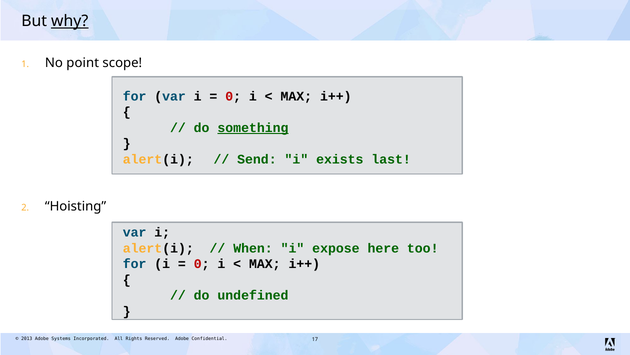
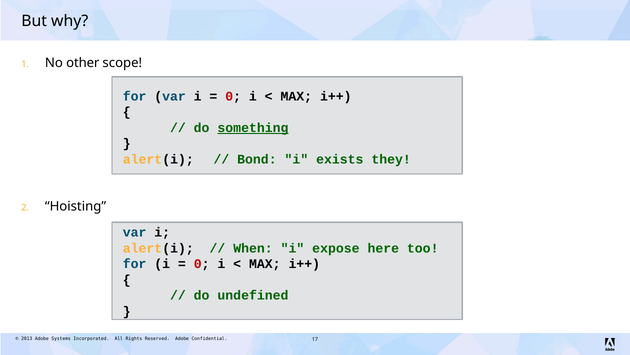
why underline: present -> none (70, 21)
point: point -> other (83, 63)
Send: Send -> Bond (257, 159)
last: last -> they (391, 159)
